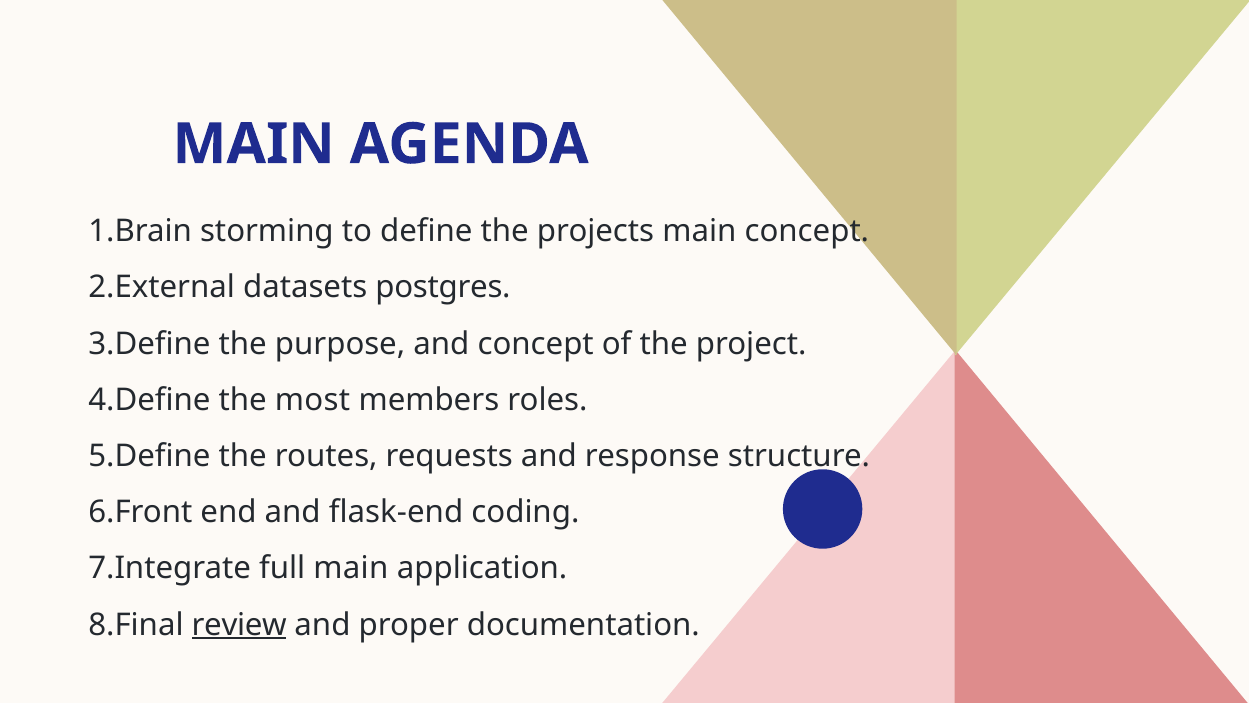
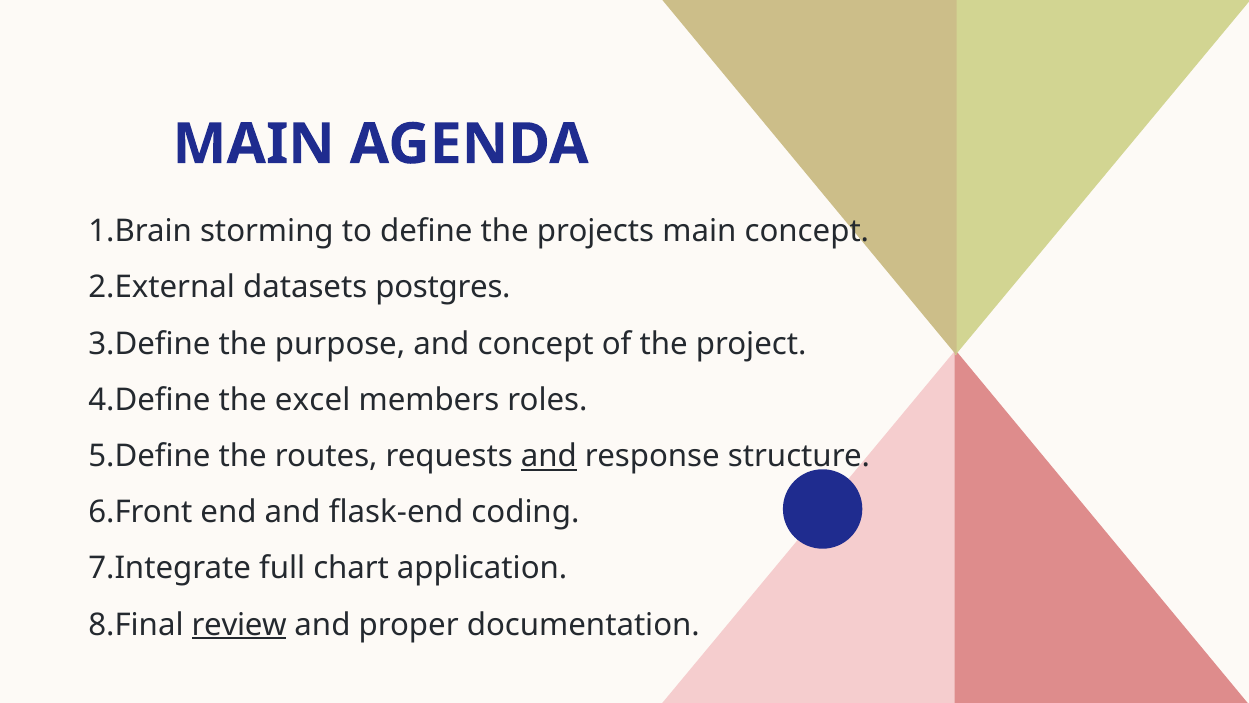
most: most -> excel (313, 400)
and underline: none -> present (549, 456)
full main: main -> chart (351, 568)
